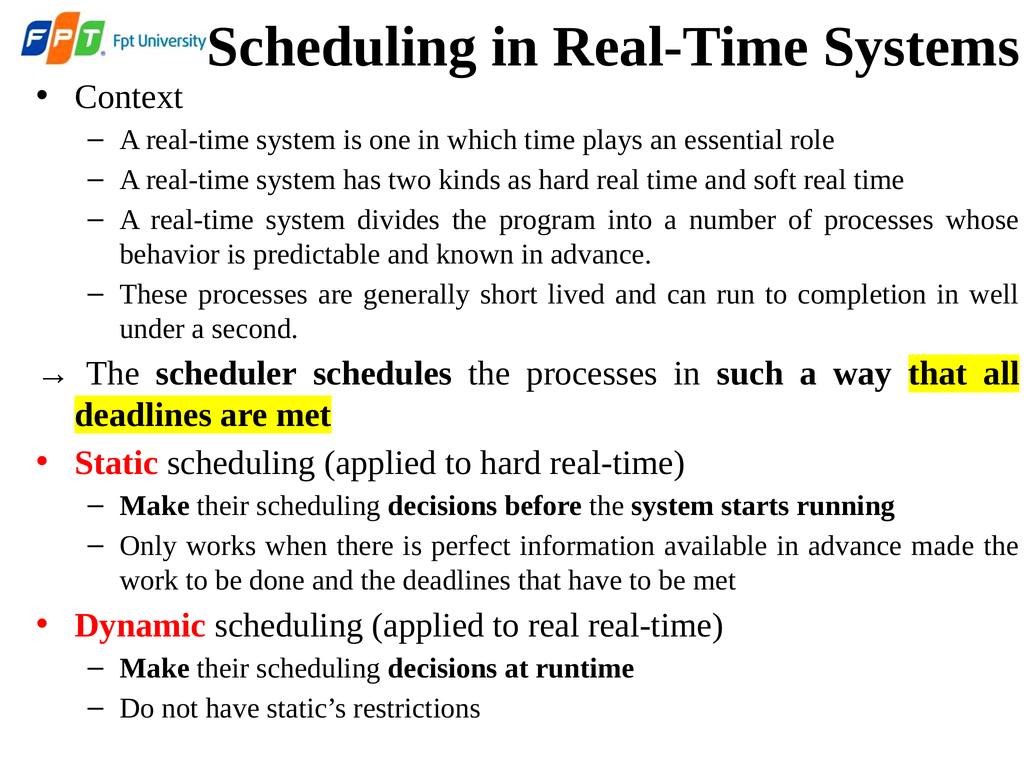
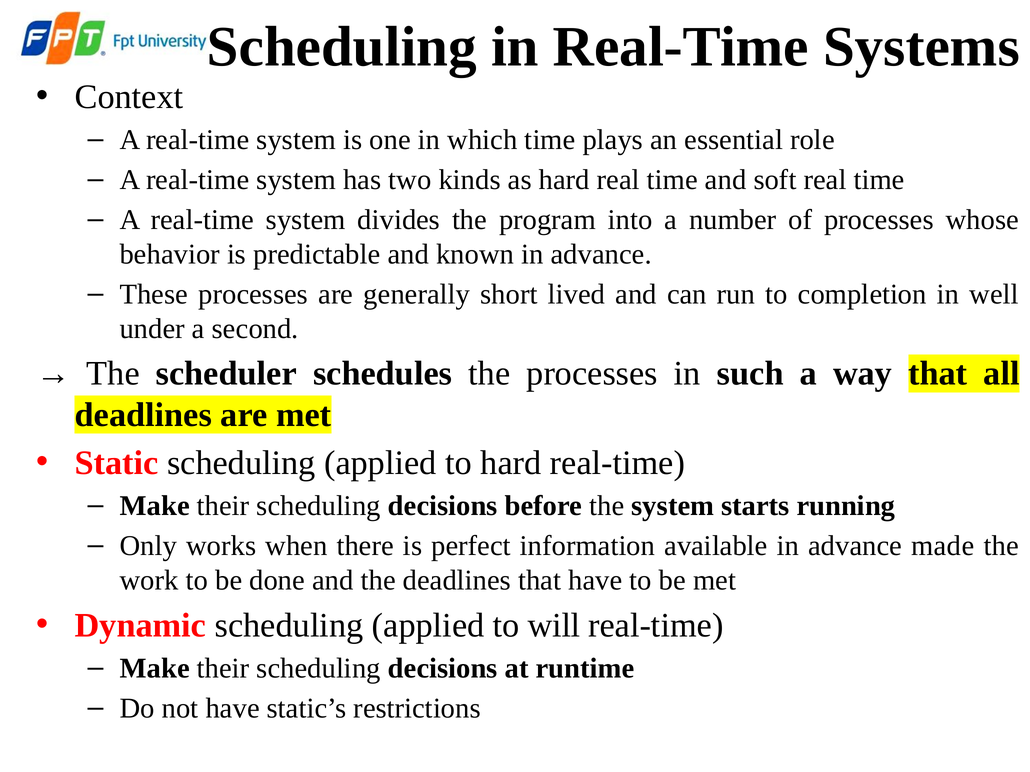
to real: real -> will (554, 626)
